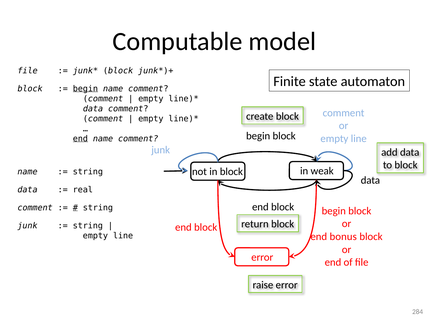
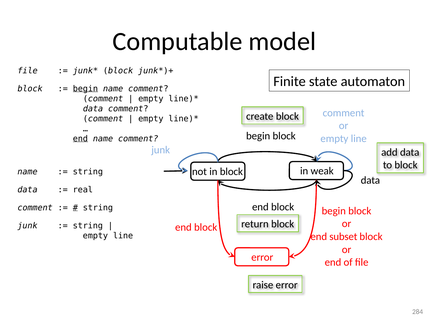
bonus: bonus -> subset (343, 236)
